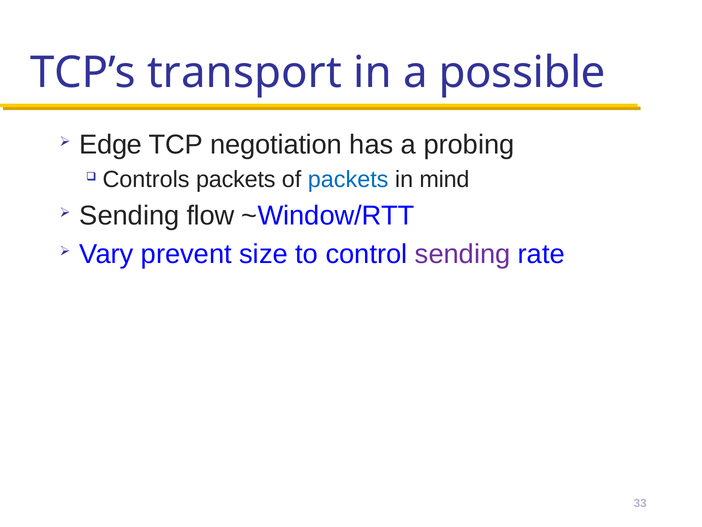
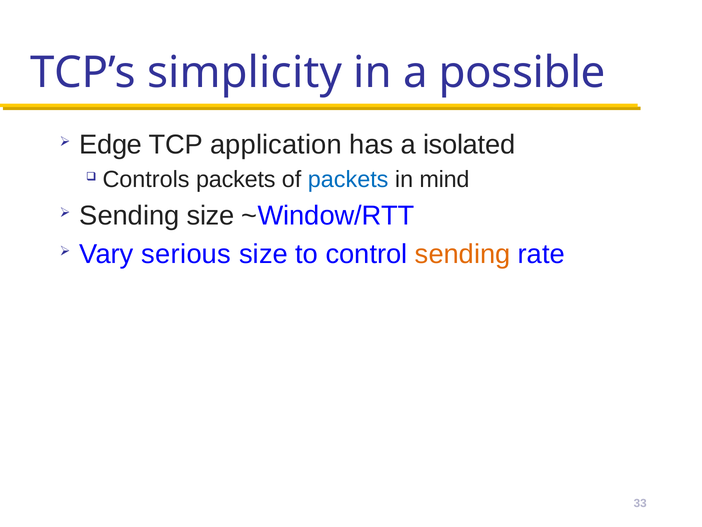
transport: transport -> simplicity (244, 73)
negotiation: negotiation -> application (276, 145)
probing: probing -> isolated (469, 145)
Sending flow: flow -> size (211, 216)
prevent: prevent -> serious (186, 254)
sending colour: purple -> orange (463, 254)
